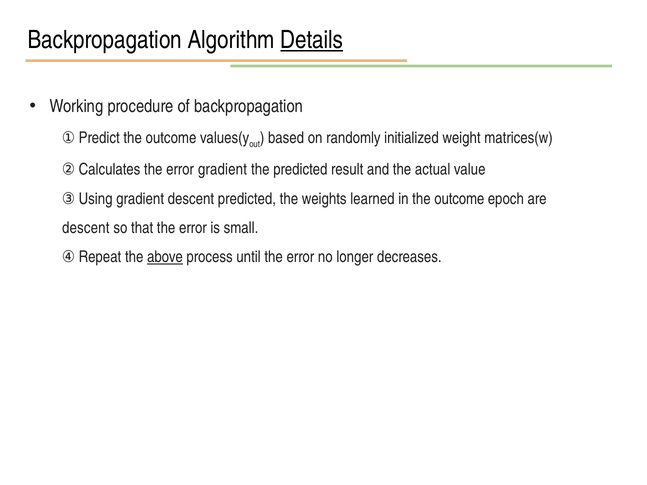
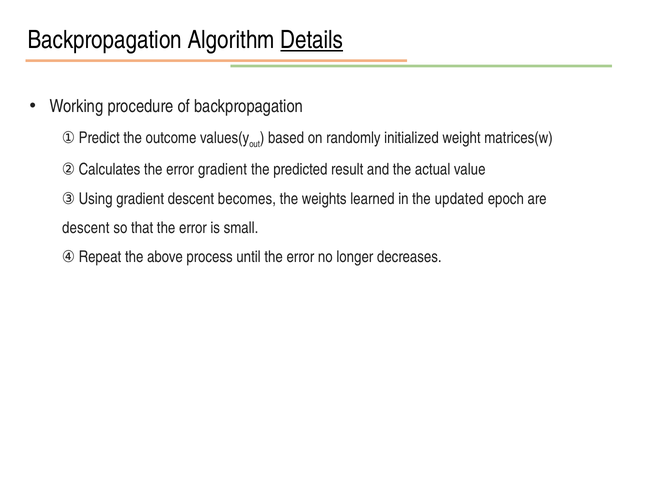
descent predicted: predicted -> becomes (247, 199)
in the outcome: outcome -> updated (459, 199)
above underline: present -> none (165, 257)
